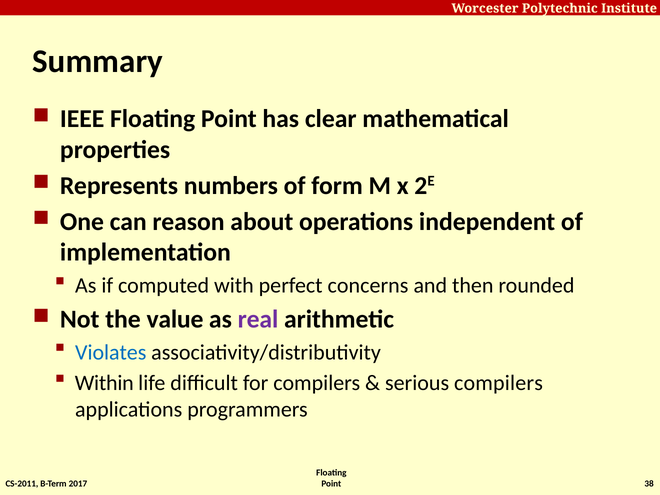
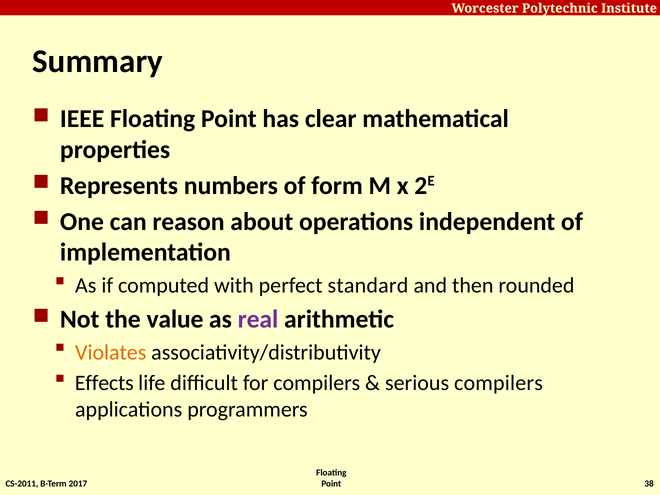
concerns: concerns -> standard (368, 285)
Violates colour: blue -> orange (111, 352)
Within: Within -> Effects (104, 383)
